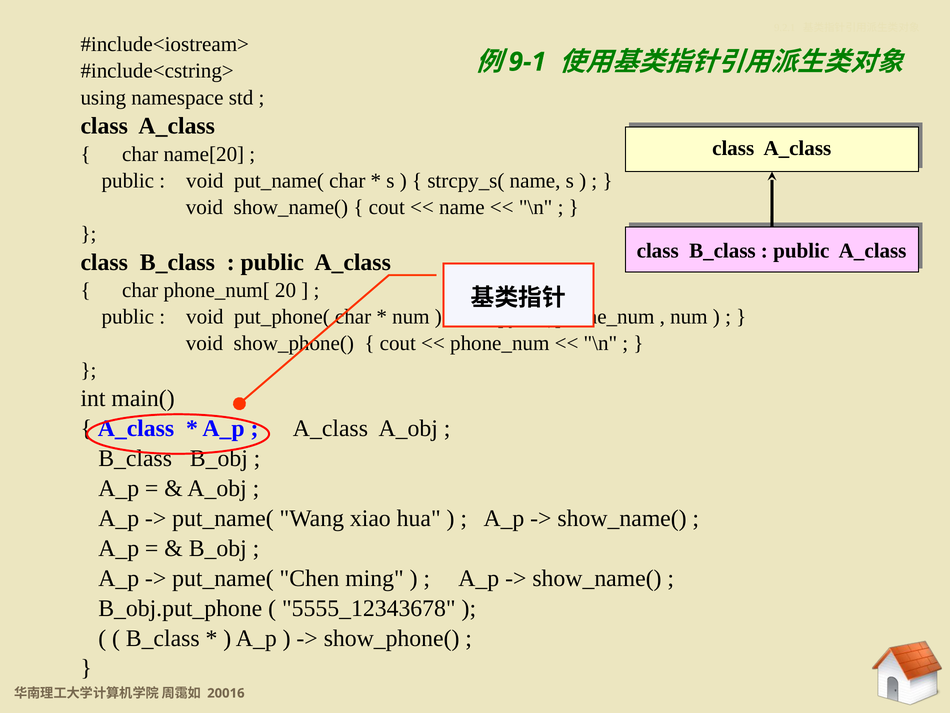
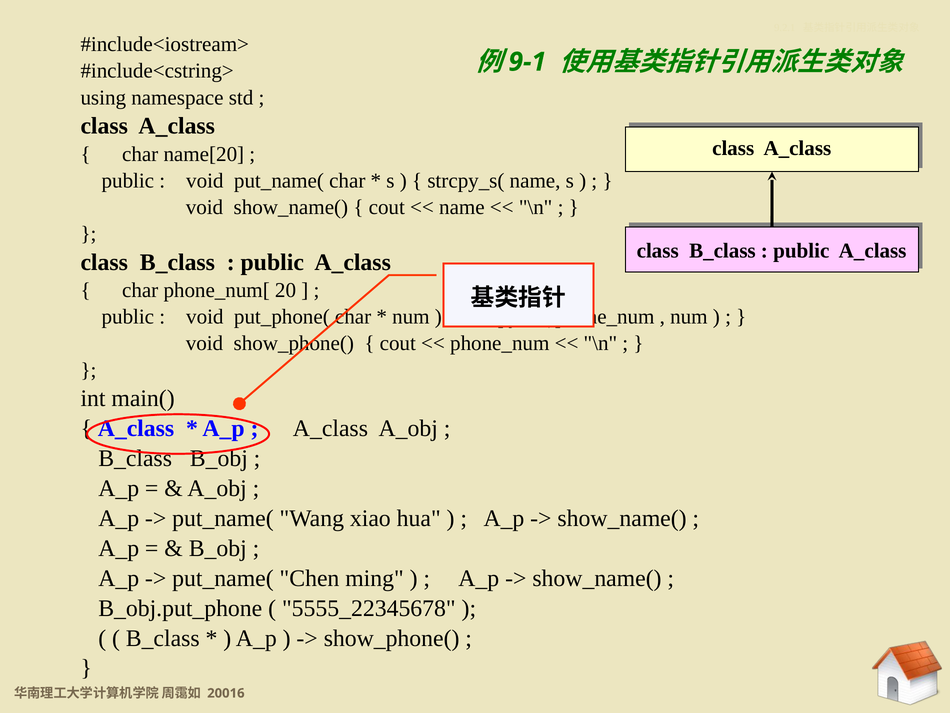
5555_12343678: 5555_12343678 -> 5555_22345678 (369, 608)
